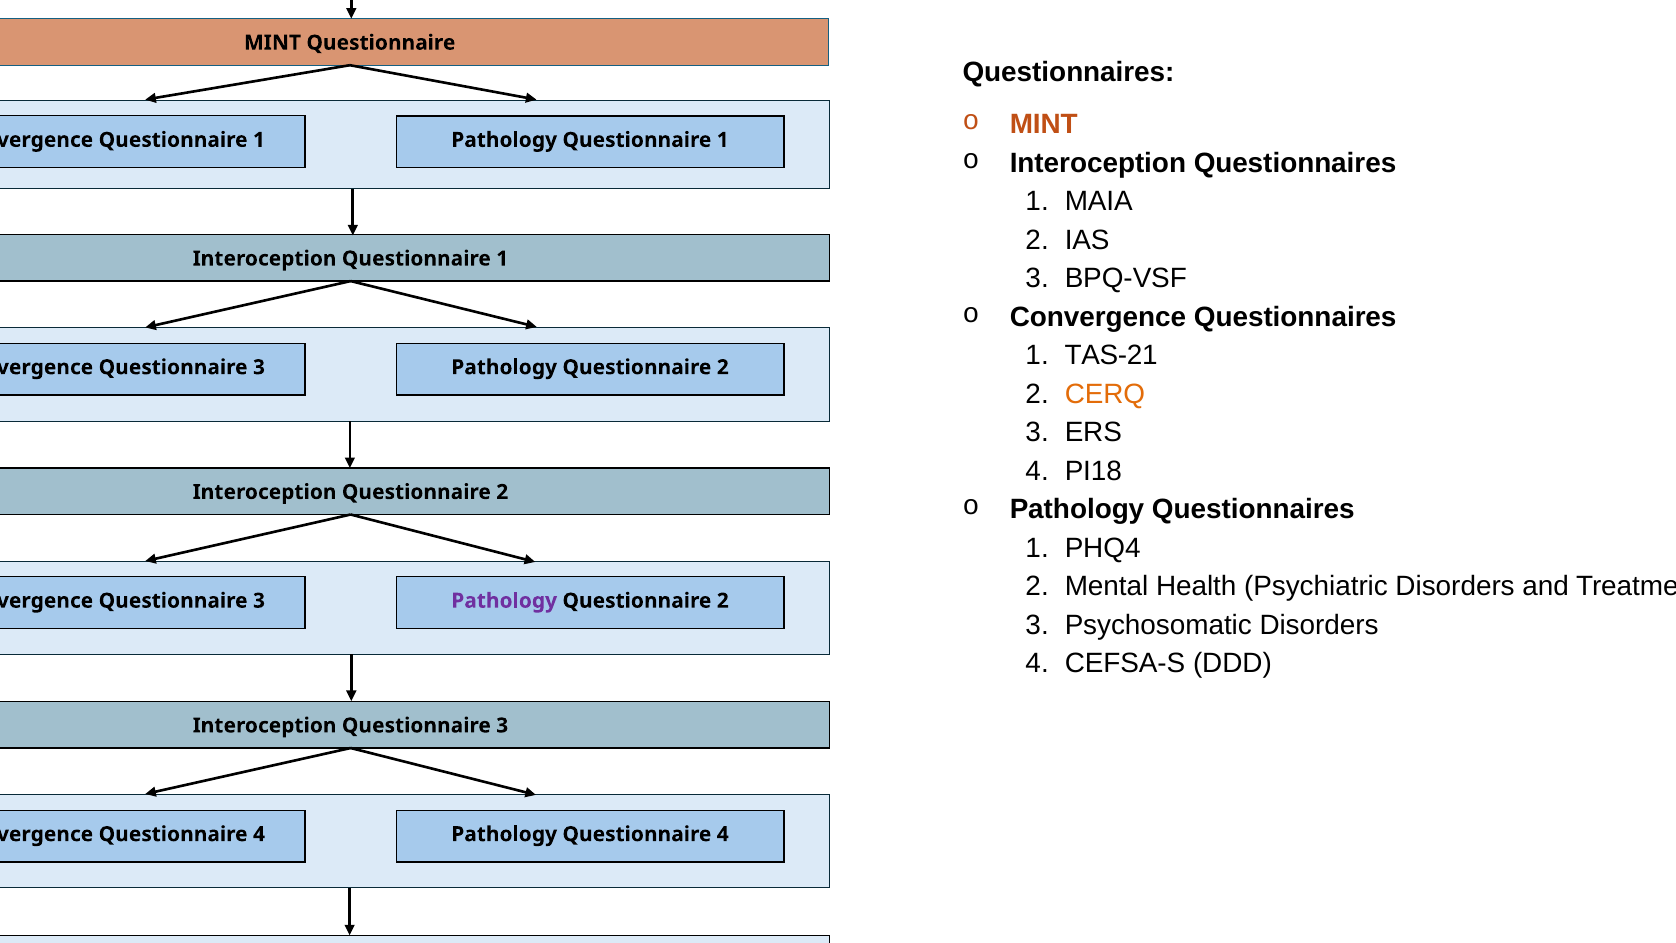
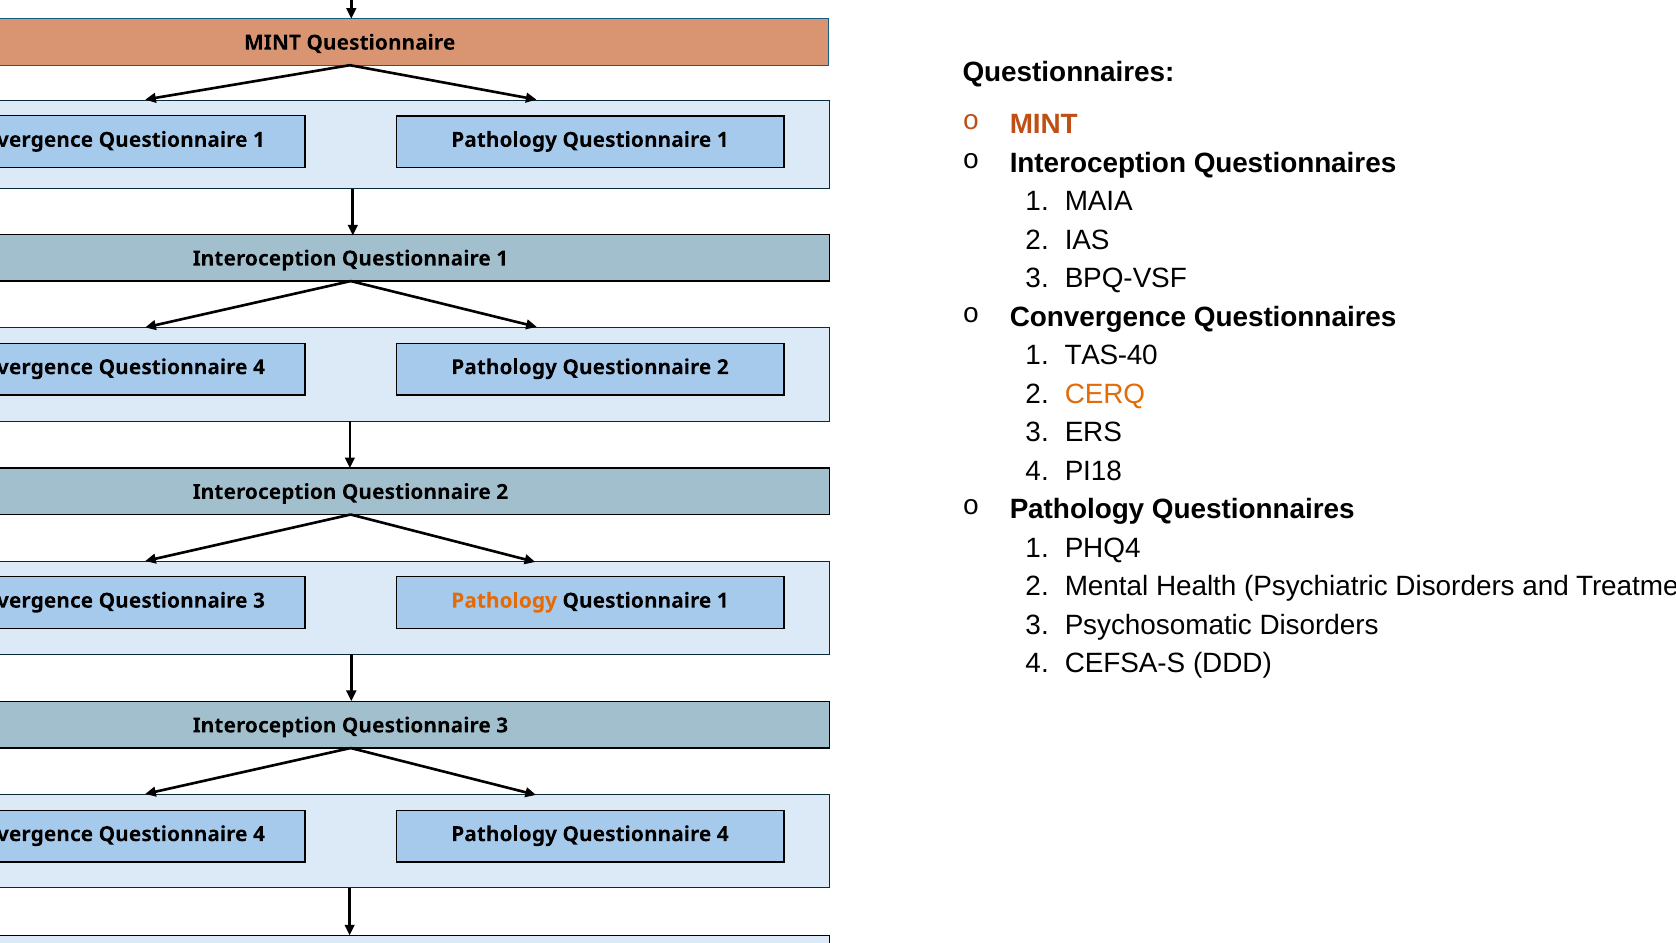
TAS-21: TAS-21 -> TAS-40 (1111, 355)
3: 3 -> 4 (259, 367)
Pathology colour: purple -> orange (504, 601)
2: 2 -> 1 (723, 601)
